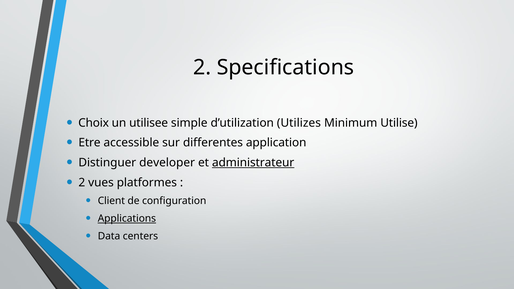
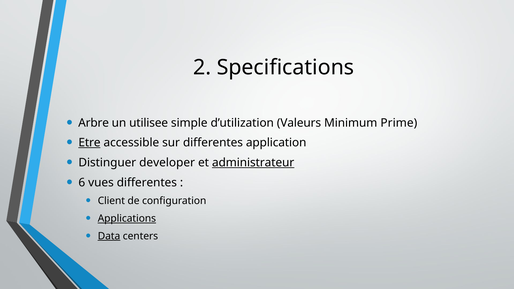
Choix: Choix -> Arbre (94, 123)
Utilizes: Utilizes -> Valeurs (299, 123)
Utilise: Utilise -> Prime (399, 123)
Etre underline: none -> present (90, 143)
2: 2 -> 6 (82, 183)
vues platformes: platformes -> differentes (147, 183)
Data underline: none -> present (109, 236)
